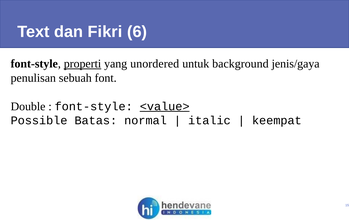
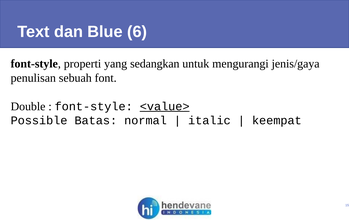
Fikri: Fikri -> Blue (105, 32)
properti underline: present -> none (83, 64)
unordered: unordered -> sedangkan (155, 64)
background: background -> mengurangi (240, 64)
